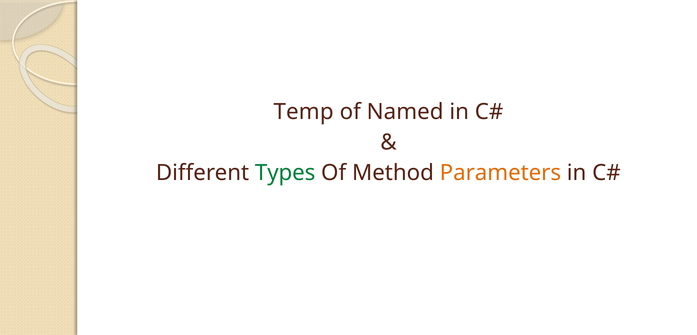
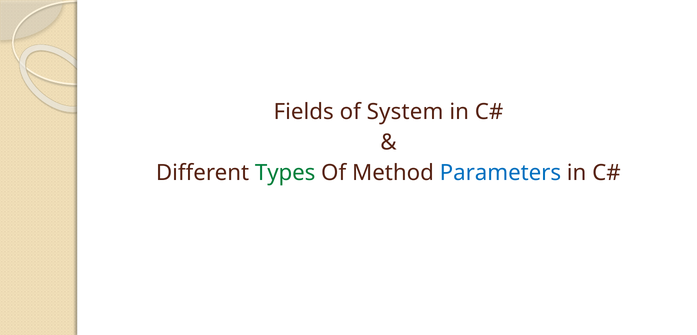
Temp: Temp -> Fields (304, 112)
Named: Named -> System (405, 112)
Parameters colour: orange -> blue (500, 173)
